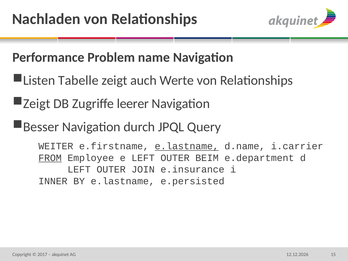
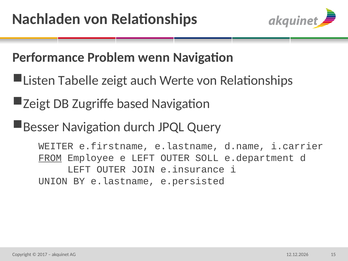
name: name -> wenn (154, 57)
leerer: leerer -> based (133, 104)
e.lastname underline: present -> none (187, 146)
BEIM: BEIM -> SOLL (207, 158)
INNER: INNER -> UNION (53, 181)
